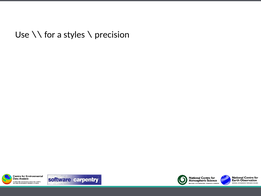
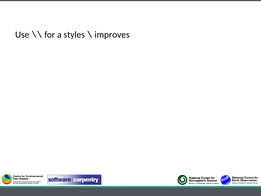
precision: precision -> improves (112, 35)
